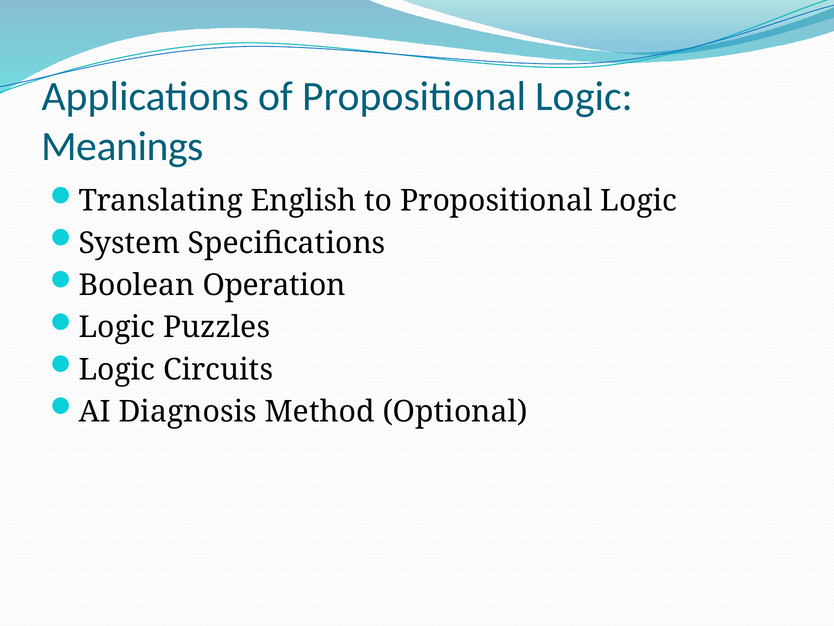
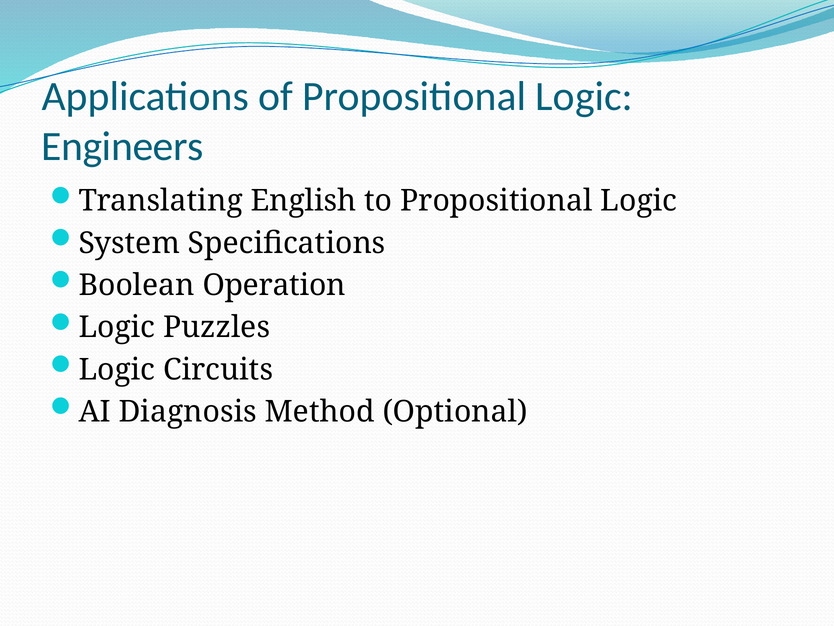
Meanings: Meanings -> Engineers (122, 146)
